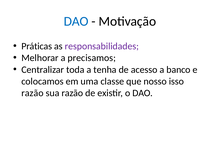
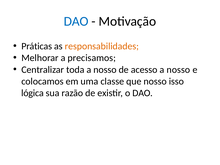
responsabilidades colour: purple -> orange (102, 46)
toda a tenha: tenha -> nosso (105, 70)
acesso a banco: banco -> nosso (178, 70)
razão: razão -> lógica (33, 93)
